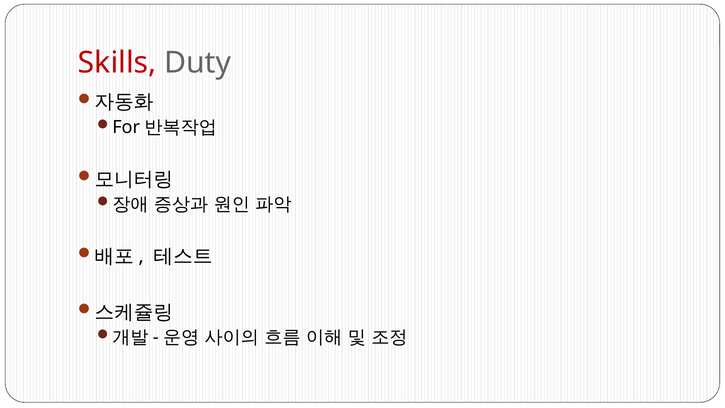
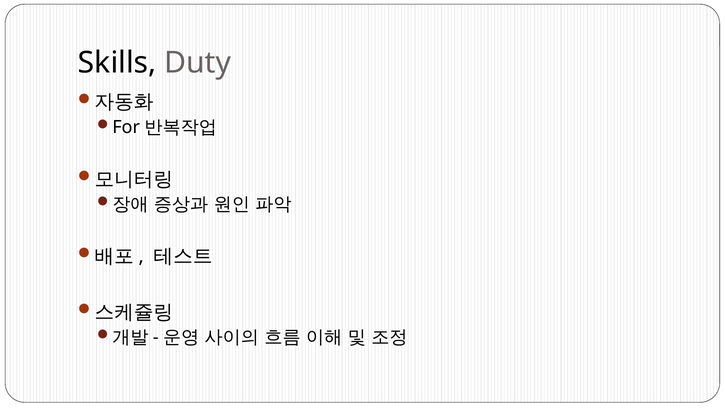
Skills colour: red -> black (117, 63)
